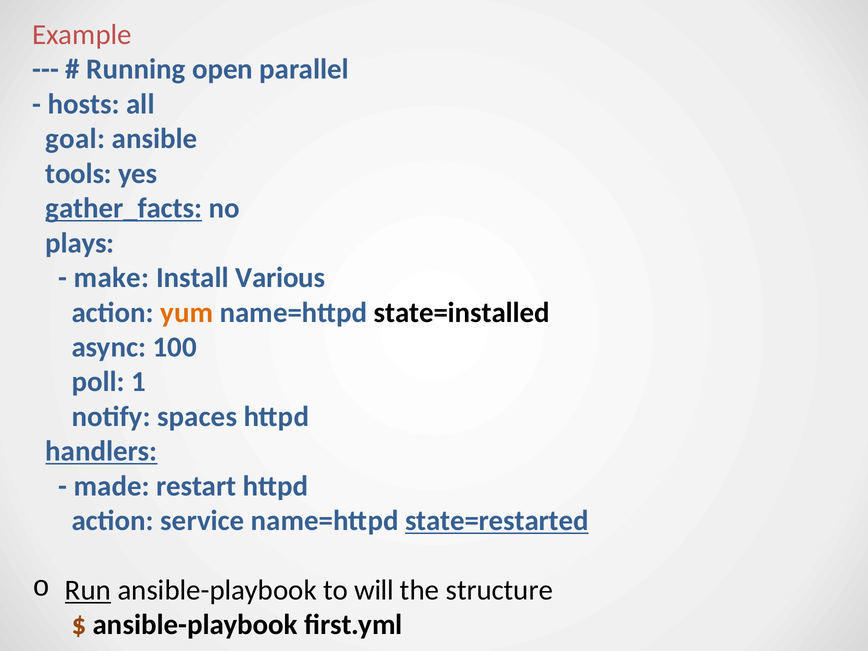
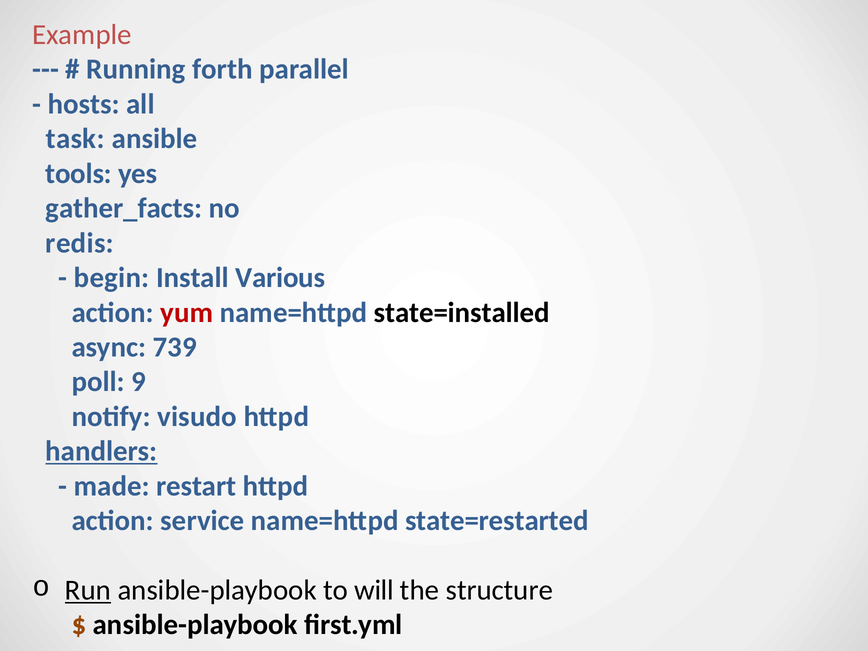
open: open -> forth (222, 69)
goal: goal -> task (75, 139)
gather_facts underline: present -> none (124, 208)
plays: plays -> redis (80, 243)
make: make -> begin (112, 278)
yum colour: orange -> red (187, 312)
100: 100 -> 739 (175, 347)
1: 1 -> 9 (139, 382)
spaces: spaces -> visudo (197, 417)
state=restarted underline: present -> none (497, 521)
